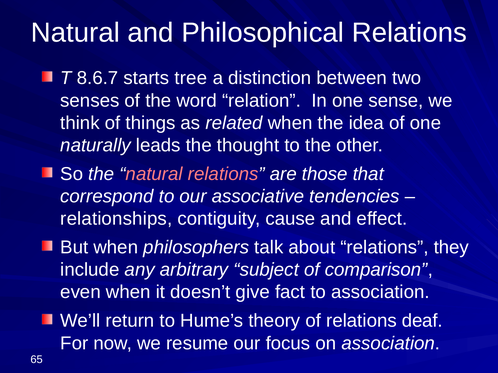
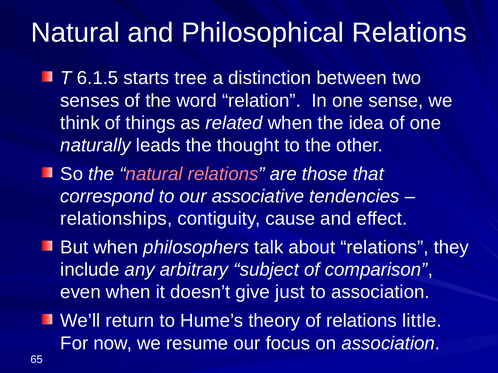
8.6.7: 8.6.7 -> 6.1.5 (98, 78)
fact: fact -> just (290, 293)
deaf: deaf -> little (422, 321)
